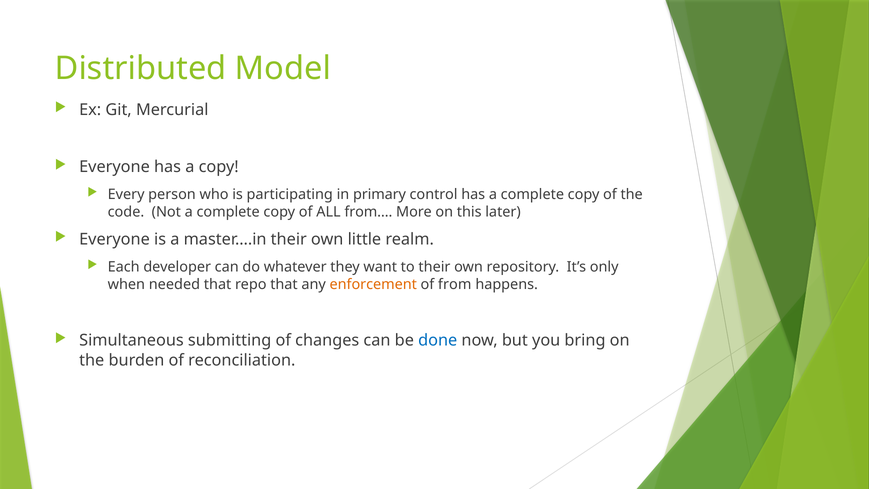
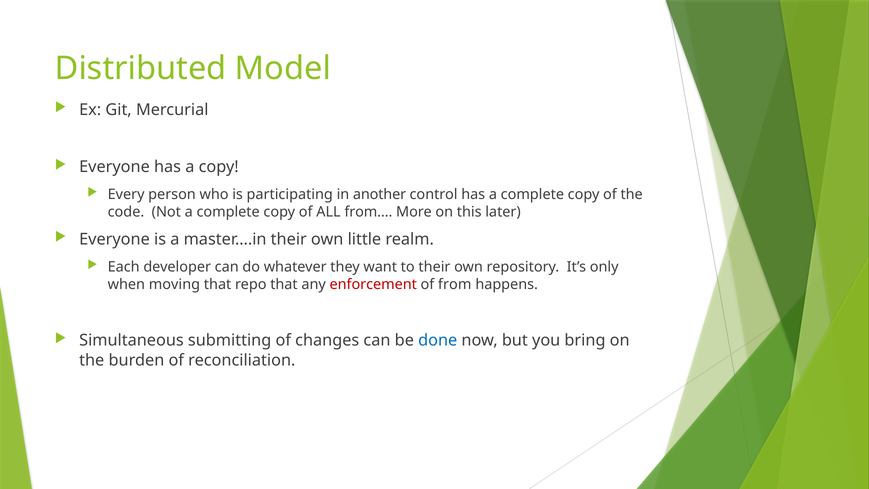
primary: primary -> another (380, 194)
needed: needed -> moving (174, 284)
enforcement colour: orange -> red (373, 284)
